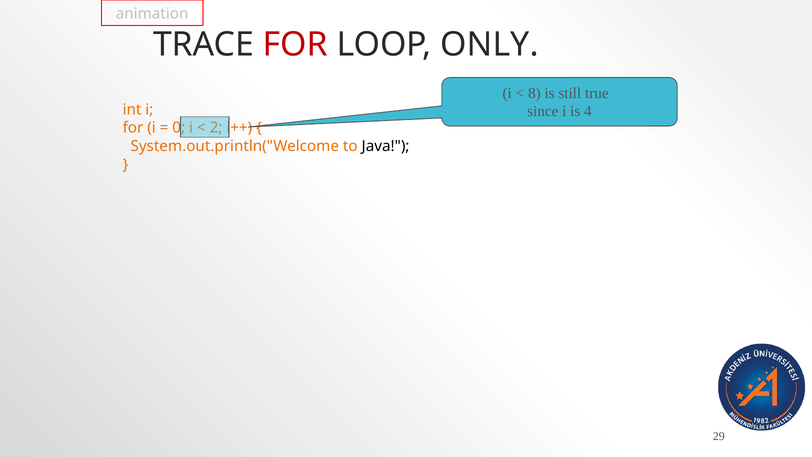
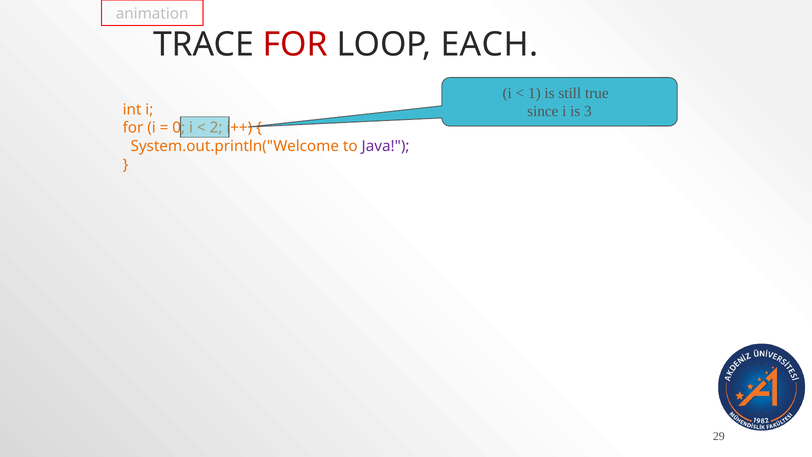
ONLY: ONLY -> EACH (489, 44)
8: 8 -> 1 (534, 93)
4: 4 -> 3 (588, 111)
Java colour: black -> purple (386, 146)
